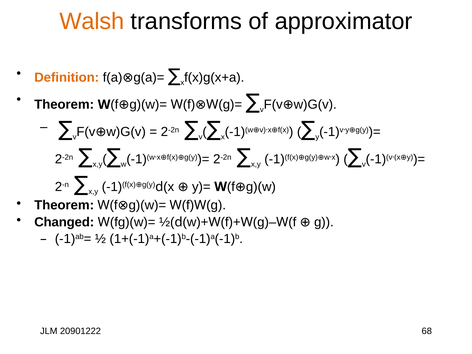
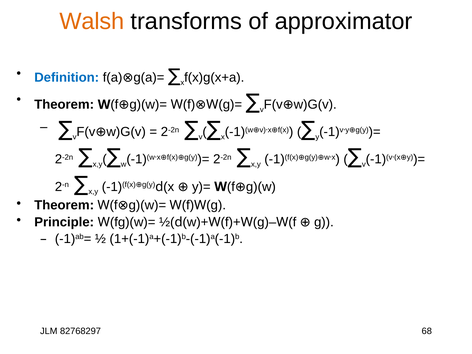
Definition colour: orange -> blue (67, 78)
Changed: Changed -> Principle (64, 222)
20901222: 20901222 -> 82768297 (80, 331)
